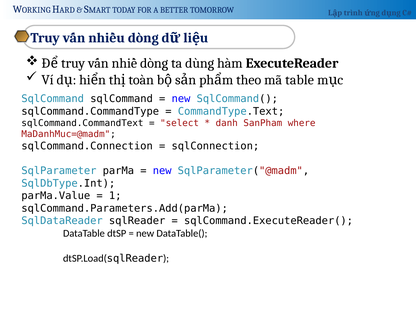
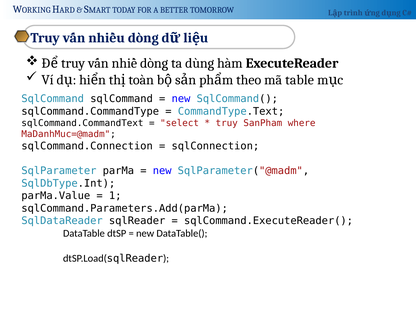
danh: danh -> truy (227, 123)
